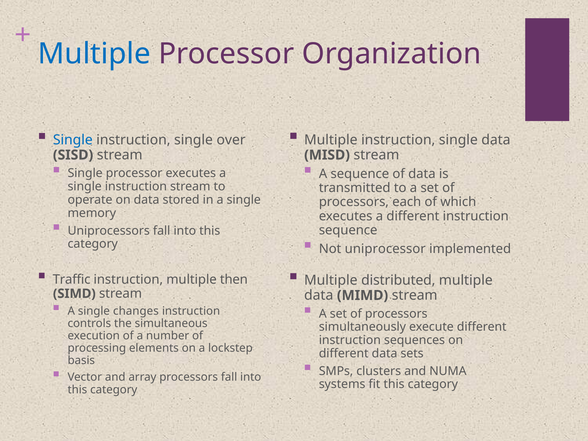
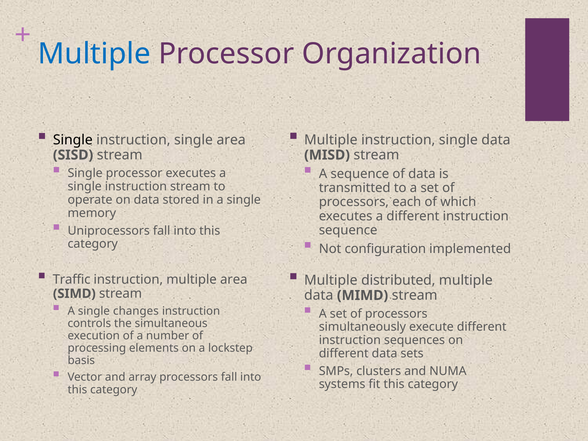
Single colour: blue -> black (73, 140)
single over: over -> area (231, 140)
uniprocessor: uniprocessor -> configuration (385, 249)
multiple then: then -> area (234, 280)
